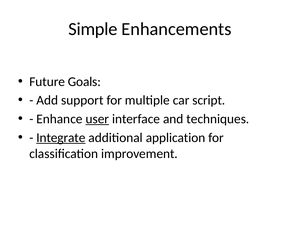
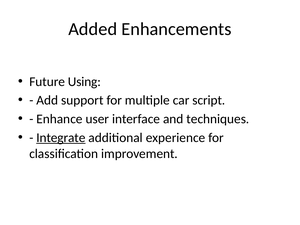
Simple: Simple -> Added (93, 29)
Goals: Goals -> Using (84, 82)
user underline: present -> none (97, 119)
application: application -> experience (176, 138)
